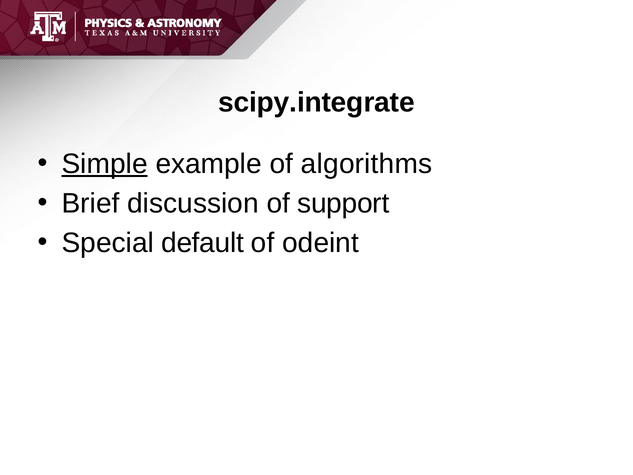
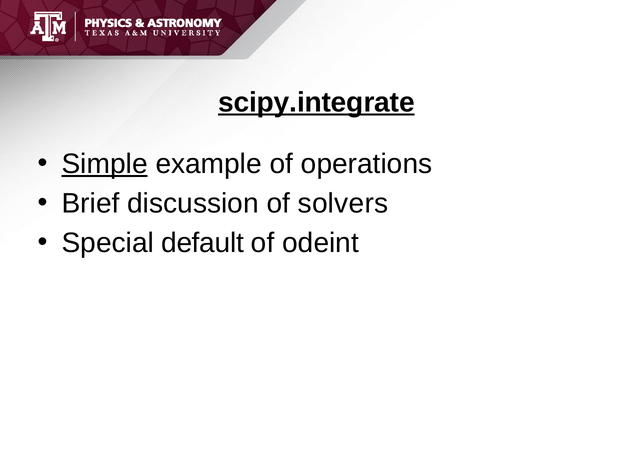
scipy.integrate underline: none -> present (316, 102)
algorithms: algorithms -> operations (367, 164)
support: support -> solvers (343, 203)
